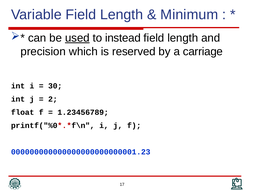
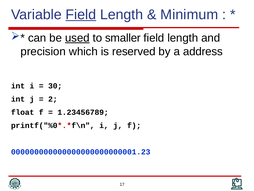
Field underline: none -> present (81, 15)
instead: instead -> smaller (123, 38)
carriage: carriage -> address (203, 51)
